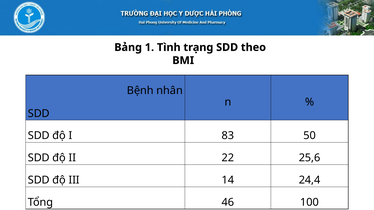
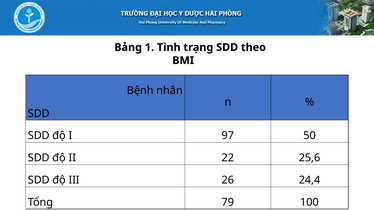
83: 83 -> 97 (228, 136)
14: 14 -> 26 (228, 180)
46: 46 -> 79 (228, 203)
